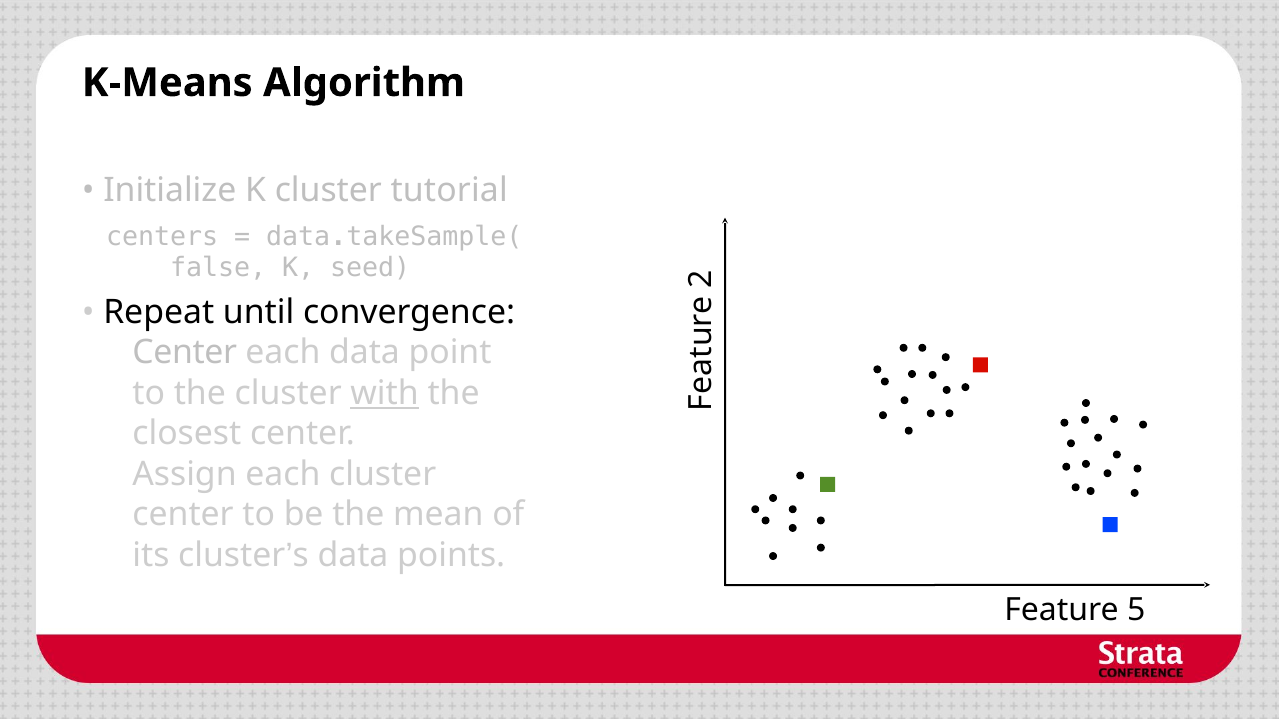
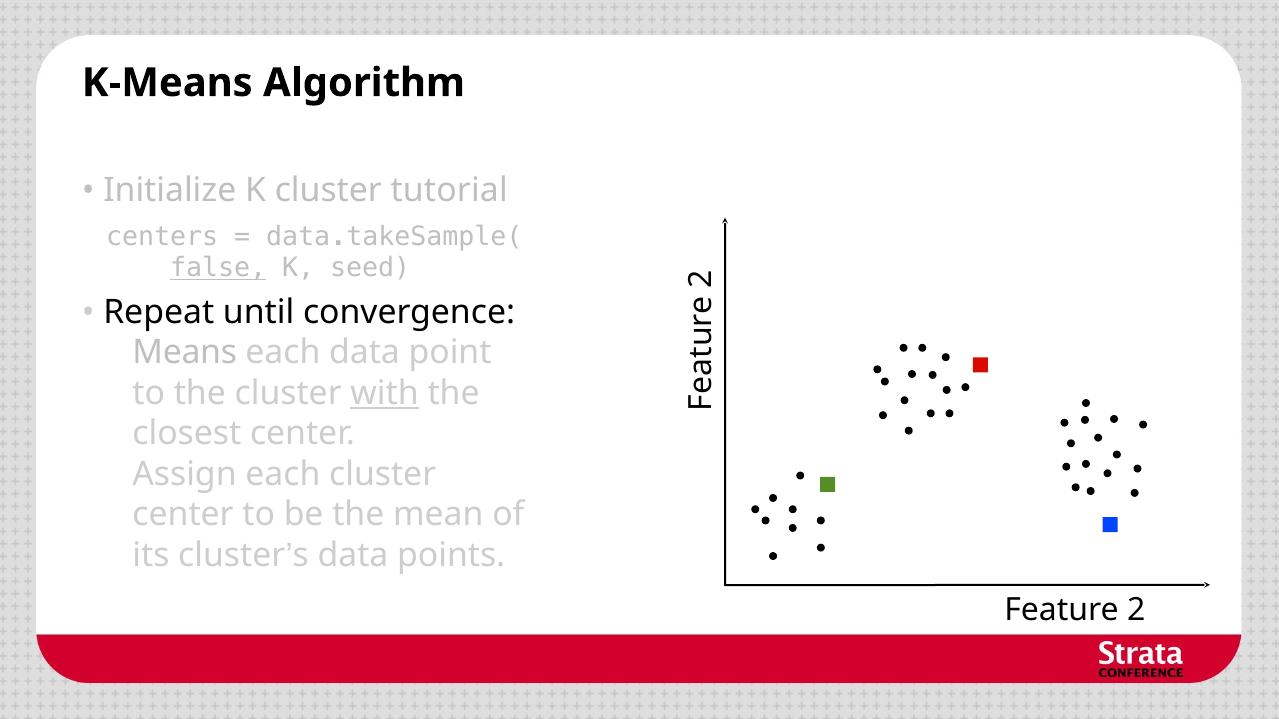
false underline: none -> present (218, 268)
Center: Center -> Means (185, 353)
Feature 5: 5 -> 2 (1136, 610)
